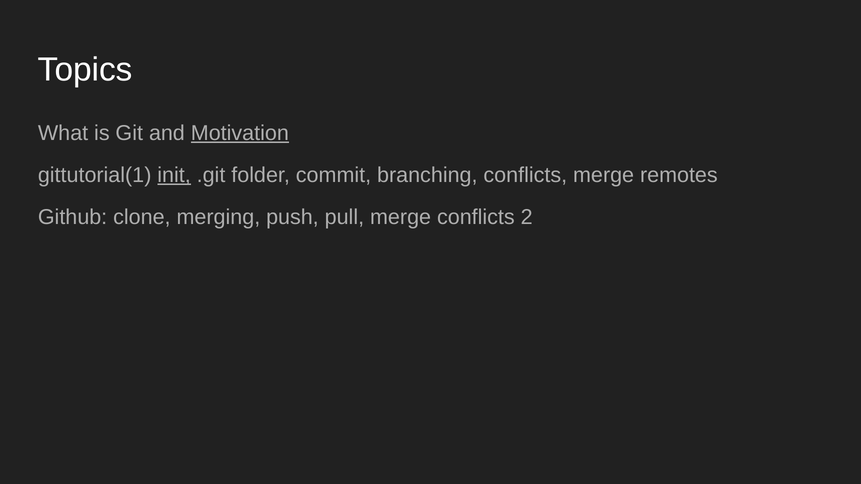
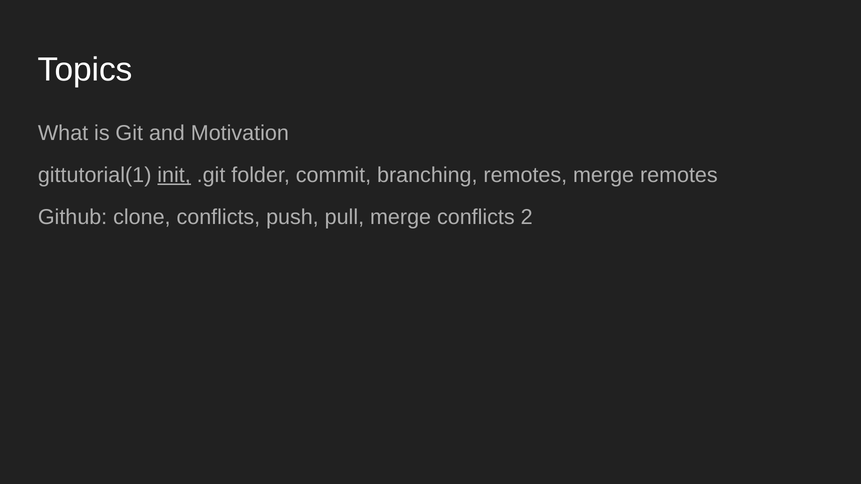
Motivation underline: present -> none (240, 133)
branching conflicts: conflicts -> remotes (525, 175)
clone merging: merging -> conflicts (218, 217)
